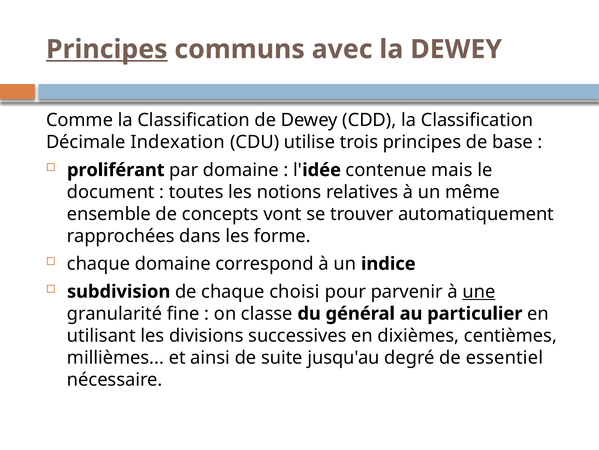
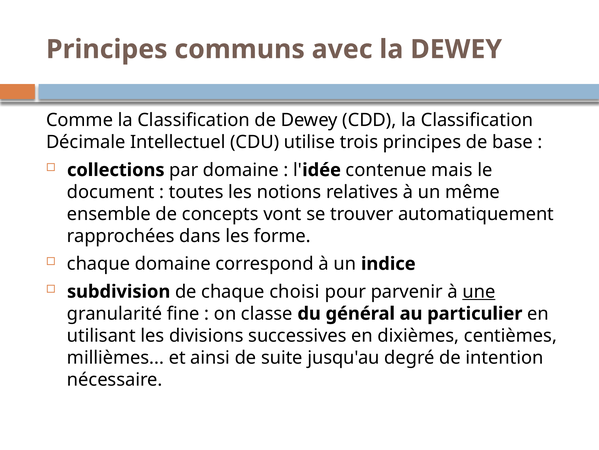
Principes underline: present -> none (107, 49)
Indexation: Indexation -> Intellectuel (178, 142)
proliférant: proliférant -> collections (116, 170)
essentiel: essentiel -> intention (505, 357)
